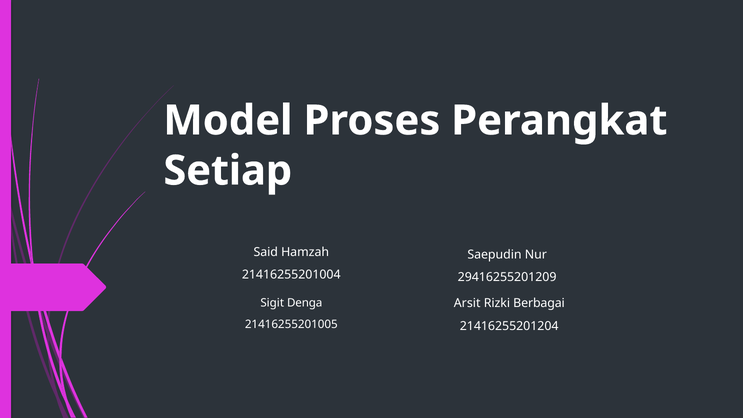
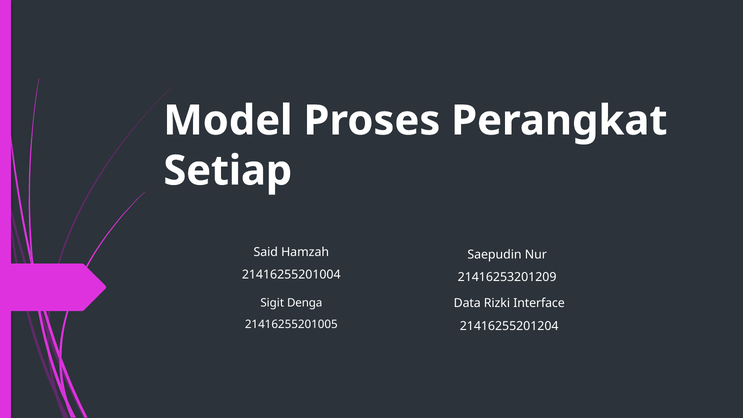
29416255201209: 29416255201209 -> 21416253201209 (507, 277)
Arsit: Arsit -> Data (467, 303)
Berbagai: Berbagai -> Interface (539, 303)
